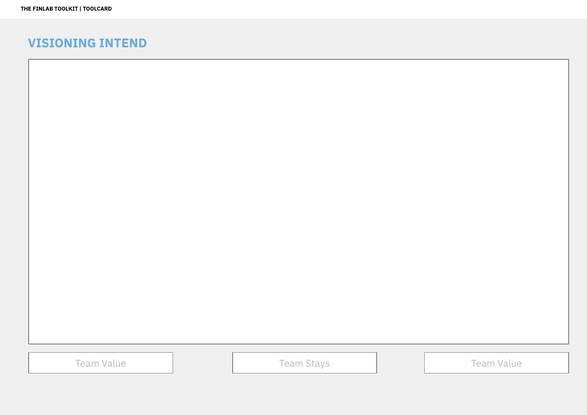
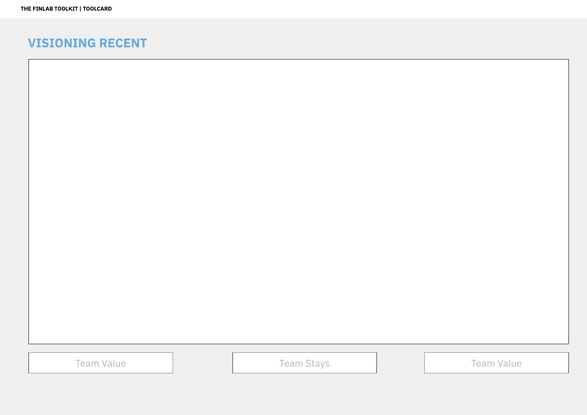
INTEND: INTEND -> RECENT (123, 43)
